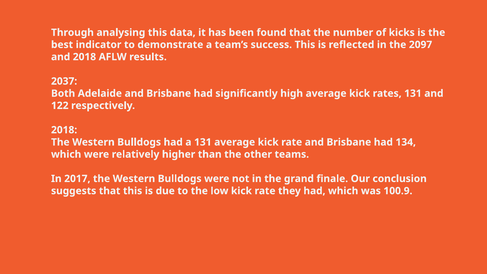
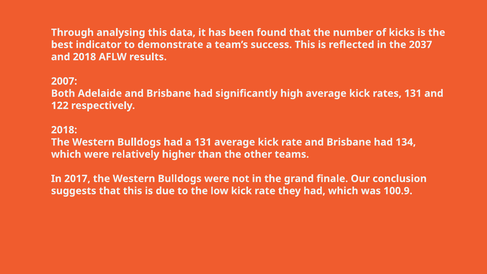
2097: 2097 -> 2037 (421, 45)
2037: 2037 -> 2007 (64, 81)
